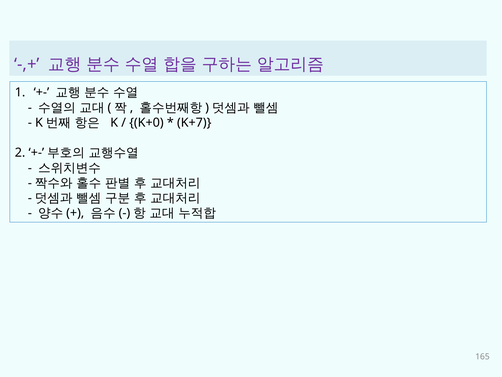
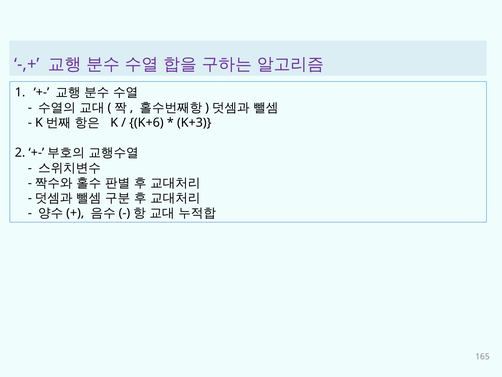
K+0: K+0 -> K+6 (146, 122)
K+7: K+7 -> K+3 (194, 122)
